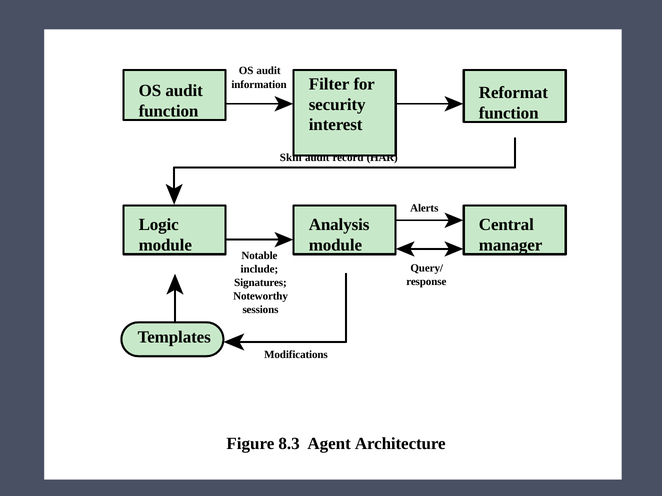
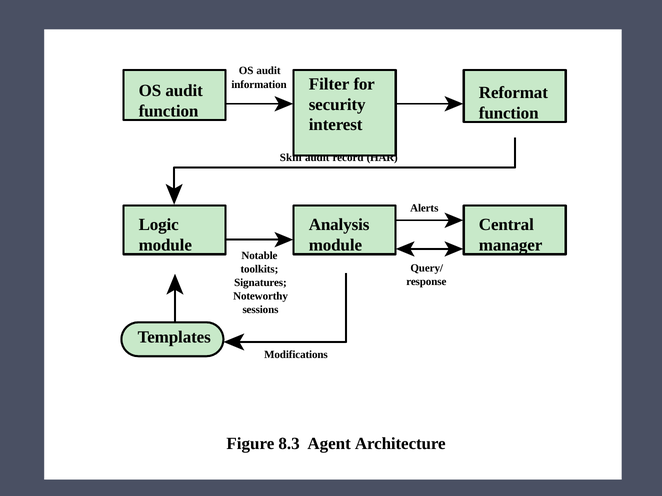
include: include -> toolkits (259, 269)
